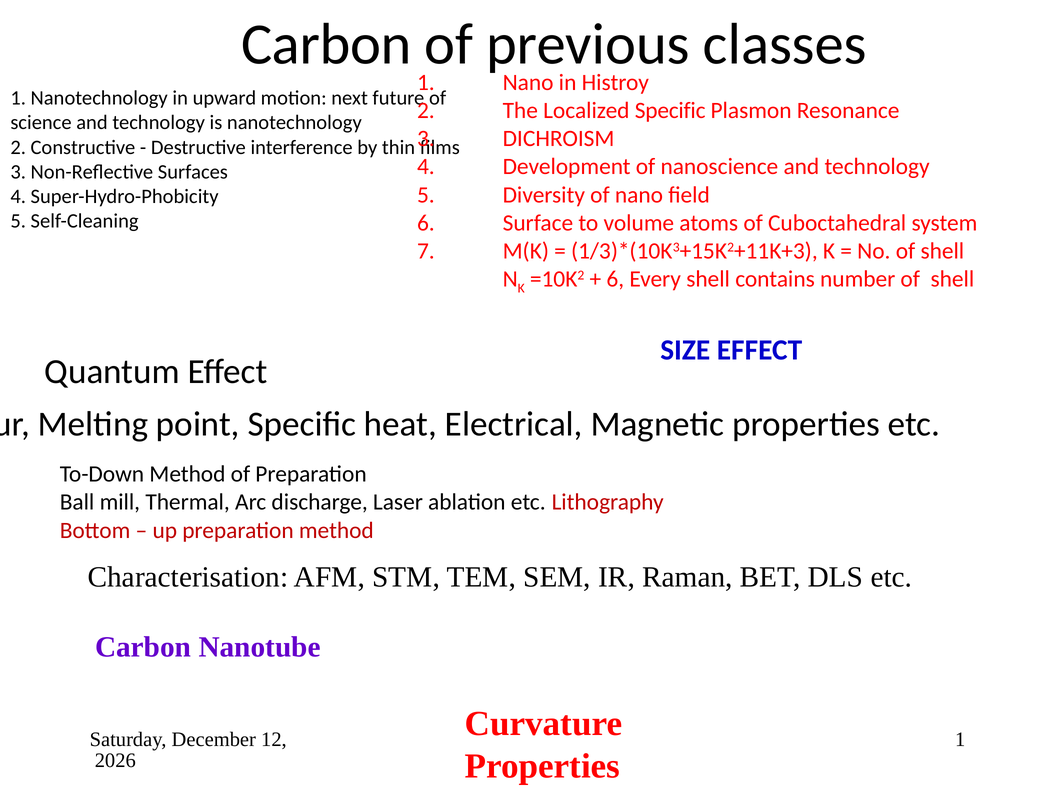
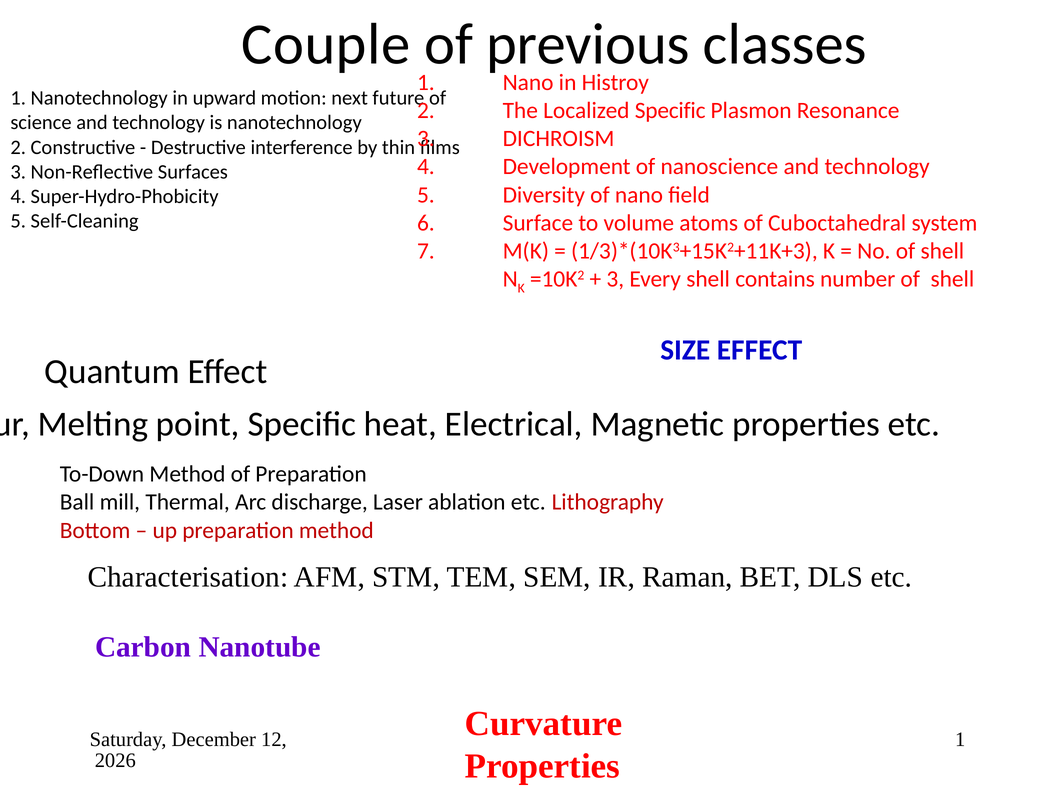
Carbon: Carbon -> Couple (326, 44)
6: 6 -> 3 (615, 279)
